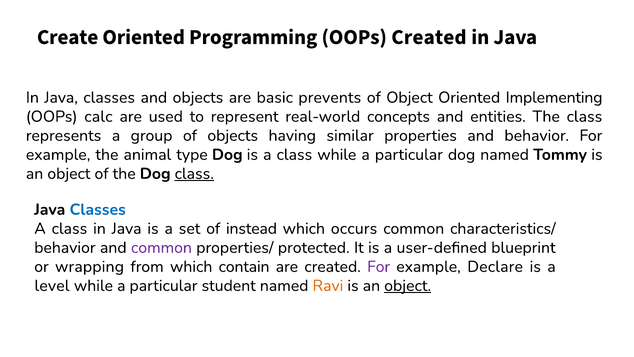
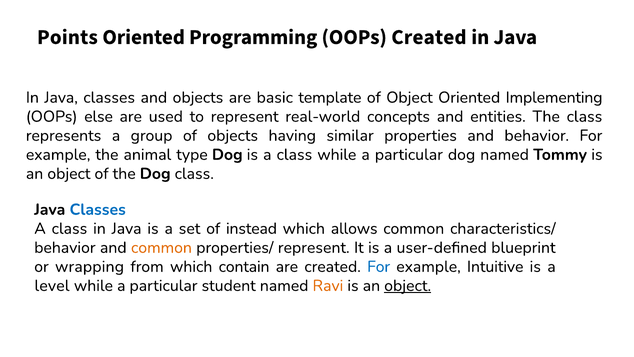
Create: Create -> Points (67, 37)
prevents: prevents -> template (330, 97)
calc: calc -> else (99, 116)
class underline: present -> none (194, 173)
occurs: occurs -> allows (354, 228)
common colour: purple -> orange (161, 247)
properties/ protected: protected -> represent (314, 247)
For colour: purple -> blue (379, 266)
Declare: Declare -> Intuitive (495, 266)
